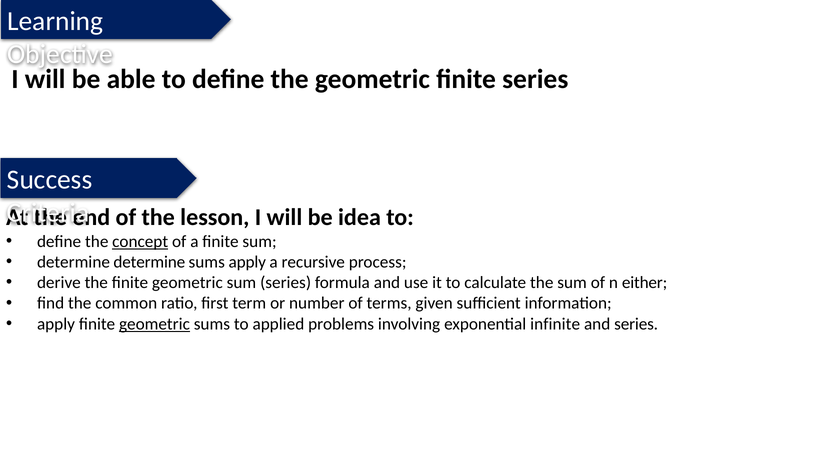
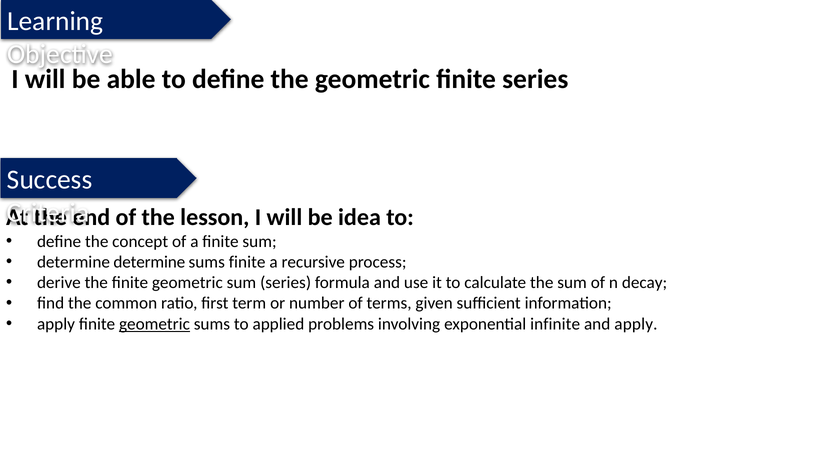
concept underline: present -> none (140, 241)
sums apply: apply -> finite (247, 262)
either: either -> decay (645, 283)
and series: series -> apply (636, 324)
